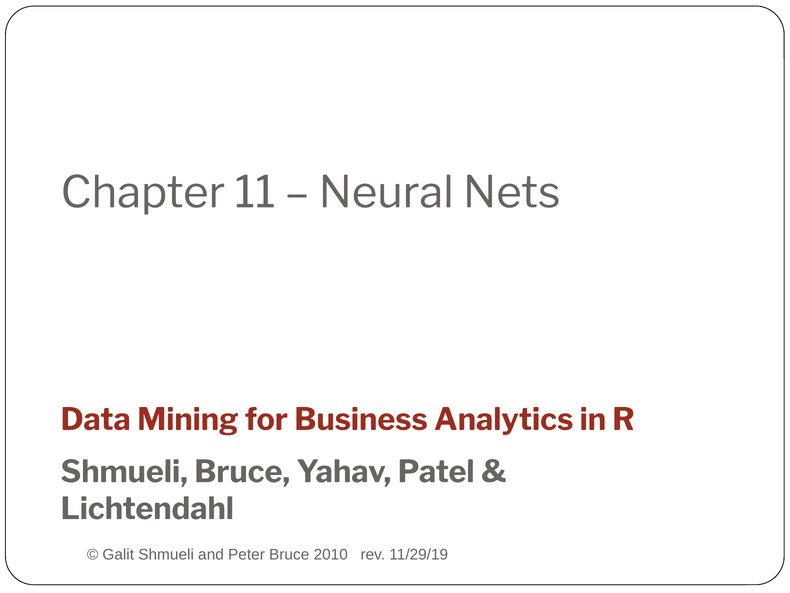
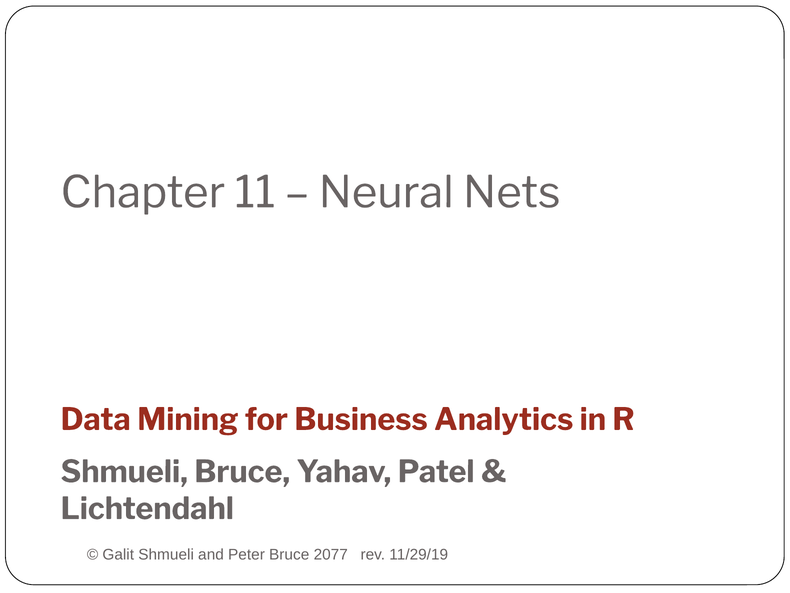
2010: 2010 -> 2077 (331, 554)
